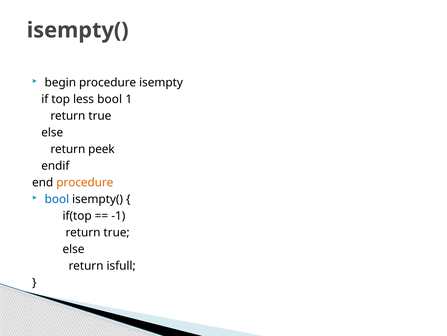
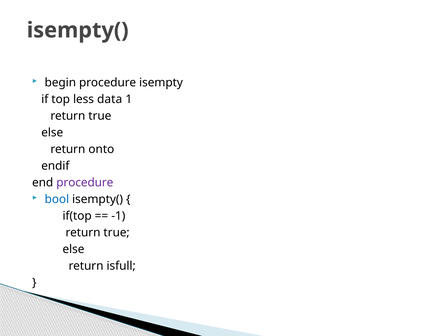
less bool: bool -> data (110, 99)
peek: peek -> onto (101, 149)
procedure colour: orange -> purple (85, 182)
